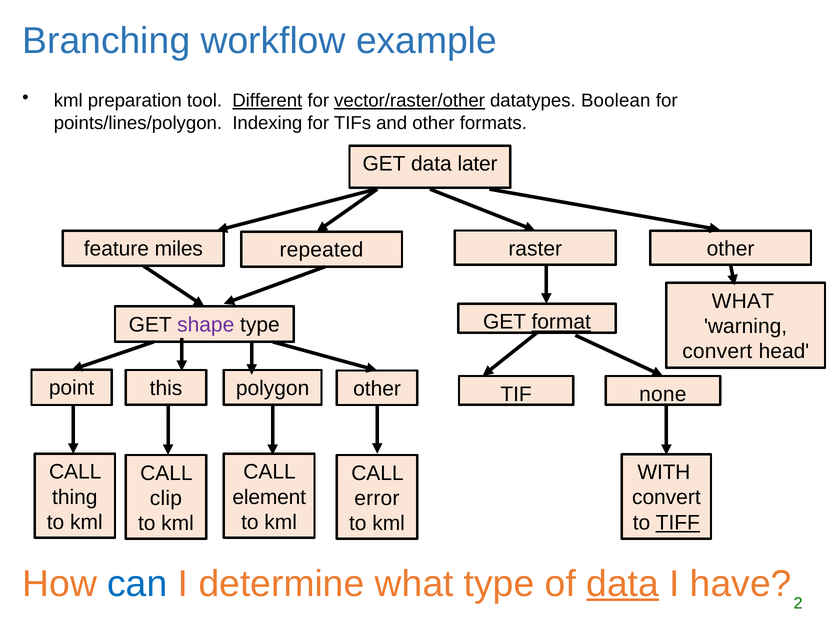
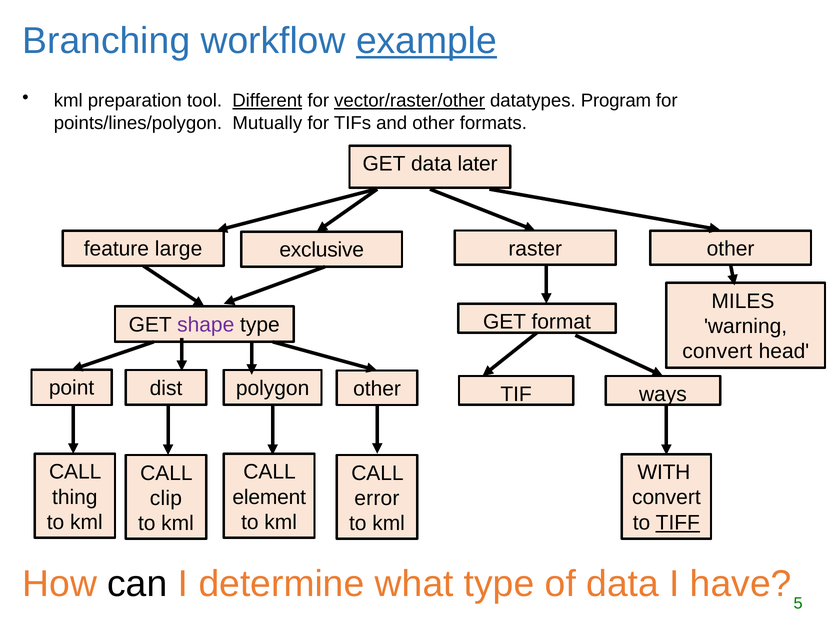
example underline: none -> present (427, 41)
Boolean: Boolean -> Program (616, 101)
Indexing: Indexing -> Mutually (267, 123)
miles: miles -> large (179, 249)
repeated: repeated -> exclusive (322, 250)
WHAT: WHAT -> MILES (743, 301)
format underline: present -> none (561, 322)
this: this -> dist (166, 388)
none: none -> ways (663, 394)
can colour: blue -> black (137, 583)
data underline: present -> none (623, 583)
2: 2 -> 5 (798, 602)
